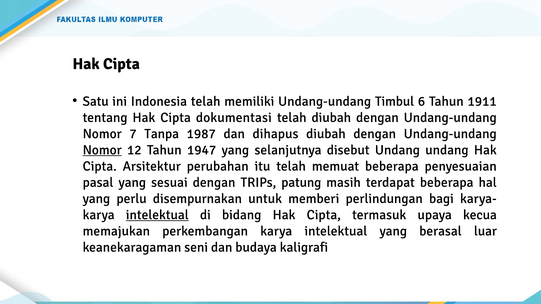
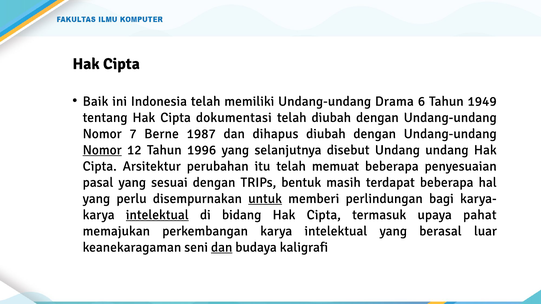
Satu: Satu -> Baik (95, 101)
Timbul: Timbul -> Drama (394, 101)
1911: 1911 -> 1949 (482, 101)
Tanpa: Tanpa -> Berne (162, 134)
1947: 1947 -> 1996 (202, 150)
patung: patung -> bentuk (301, 183)
untuk underline: none -> present (265, 199)
kecua: kecua -> pahat (480, 215)
dan underline: none -> present (222, 247)
